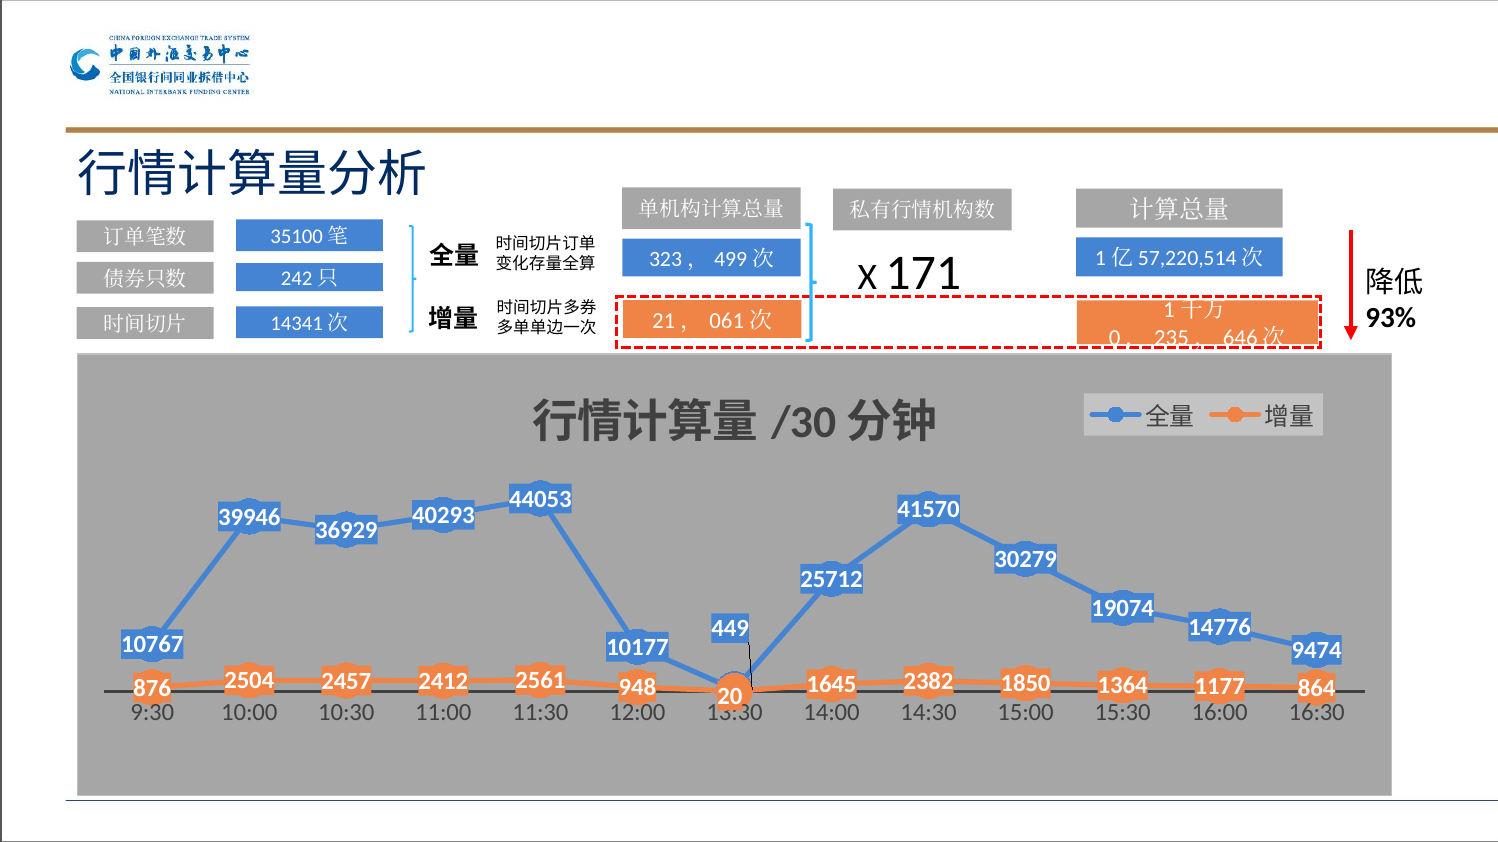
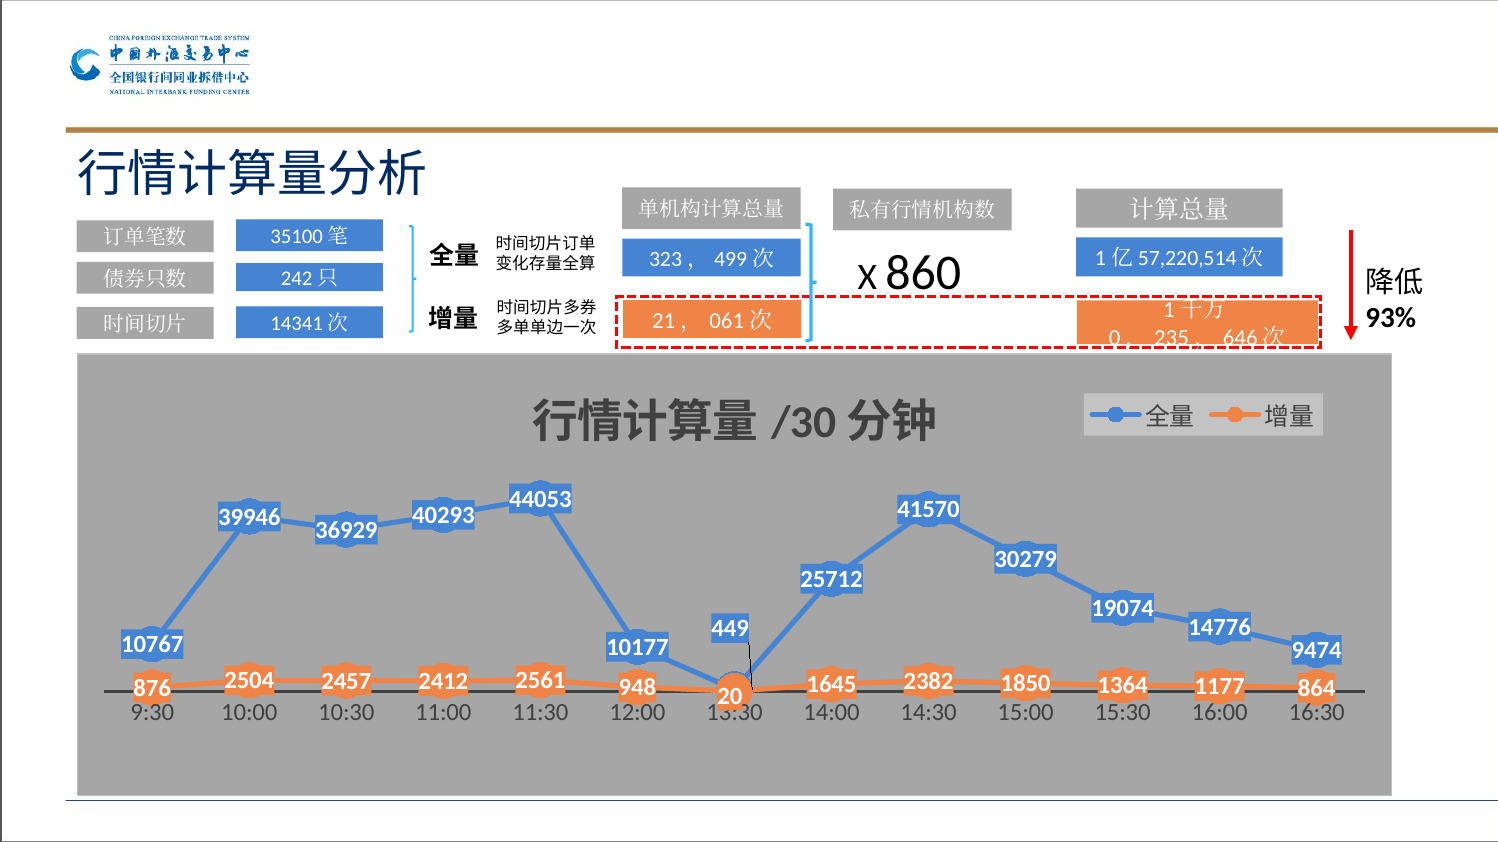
171: 171 -> 860 (923, 273)
